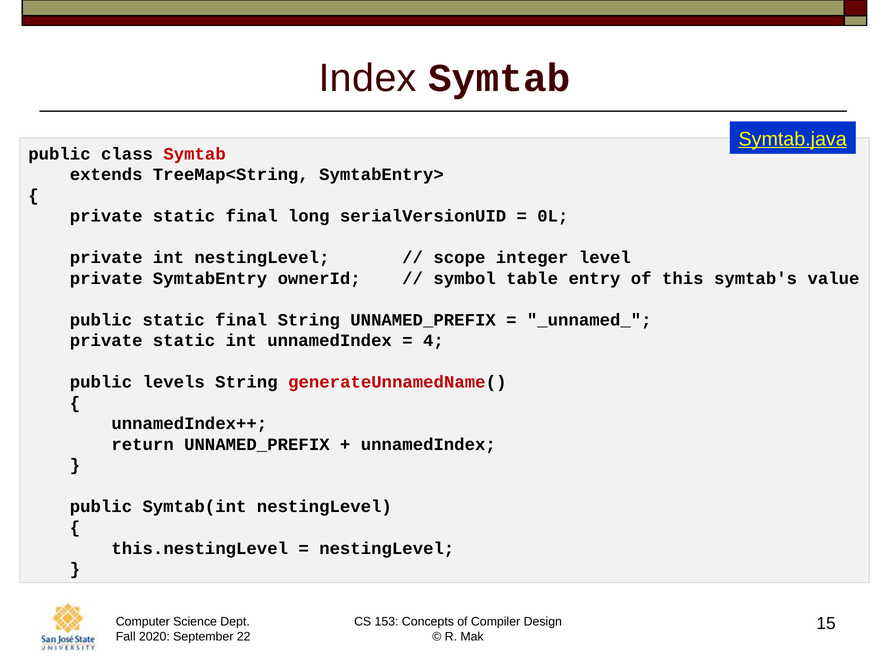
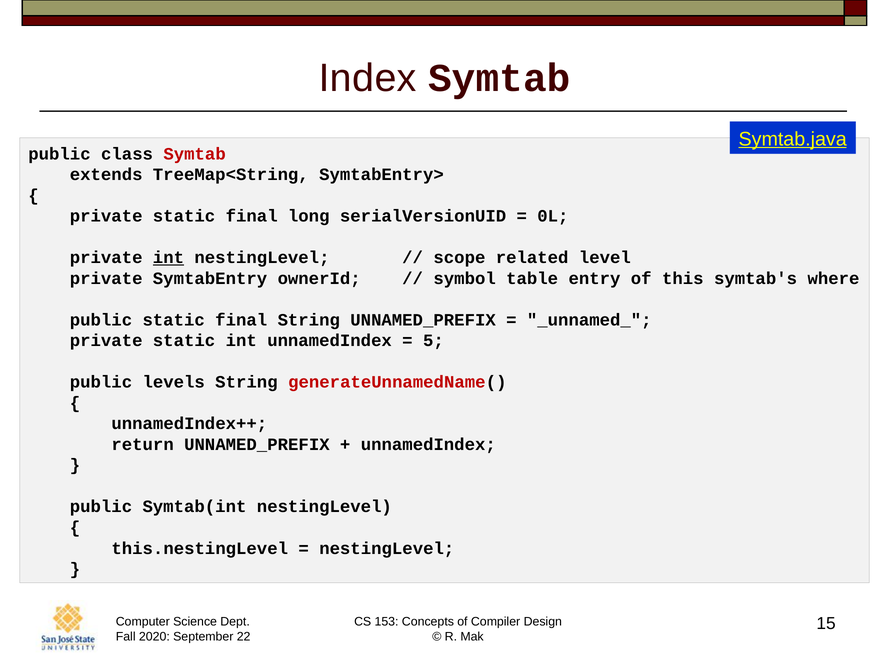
int underline: none -> present (168, 258)
integer: integer -> related (532, 258)
value: value -> where (833, 278)
4: 4 -> 5 (433, 341)
